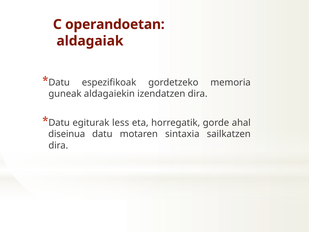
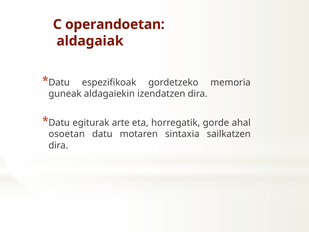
less: less -> arte (121, 123)
diseinua: diseinua -> osoetan (67, 134)
